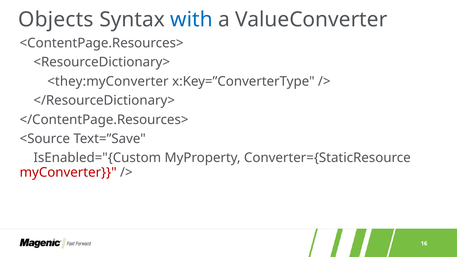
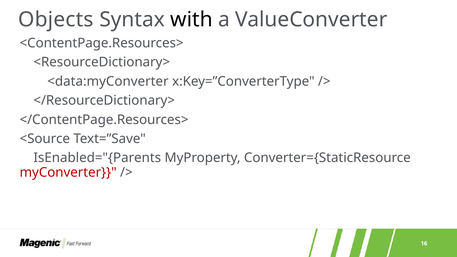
with colour: blue -> black (192, 20)
<they:myConverter: <they:myConverter -> <data:myConverter (108, 81)
IsEnabled="{Custom: IsEnabled="{Custom -> IsEnabled="{Parents (97, 158)
